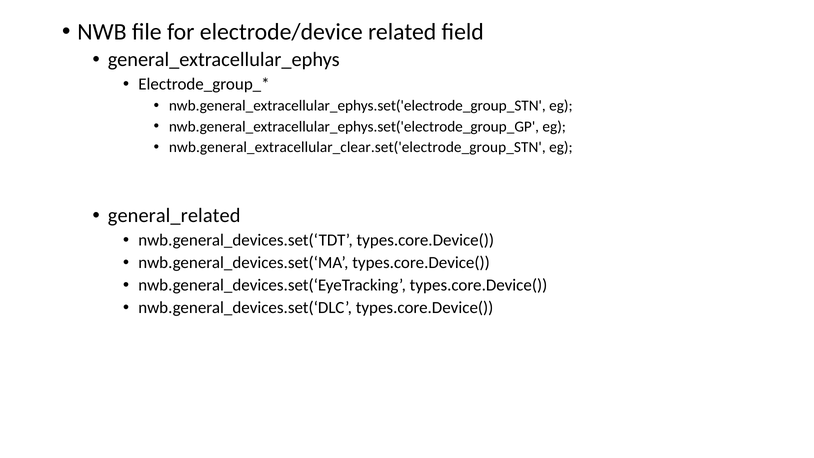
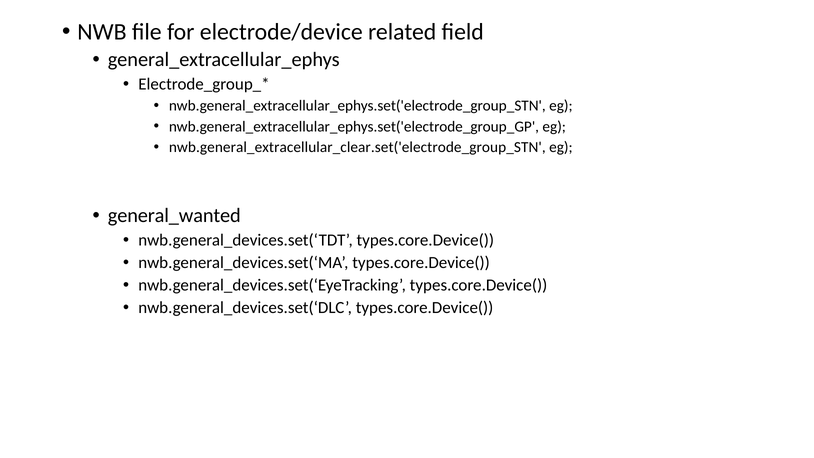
general_related: general_related -> general_wanted (174, 216)
